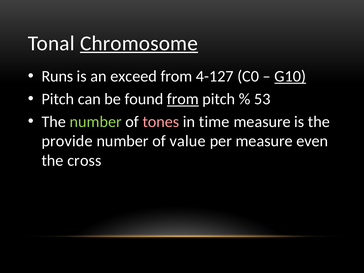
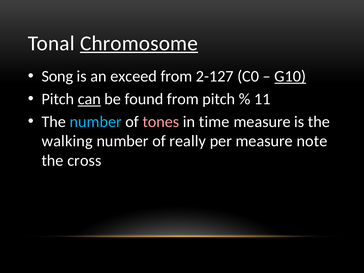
Runs: Runs -> Song (57, 76)
4-127: 4-127 -> 2-127 (215, 76)
can underline: none -> present (89, 99)
from underline: present -> none (183, 99)
53: 53 -> 11 (262, 99)
number colour: light green -> light blue (96, 122)
provide: provide -> walking (67, 141)
value: value -> really (188, 141)
even: even -> note (312, 141)
